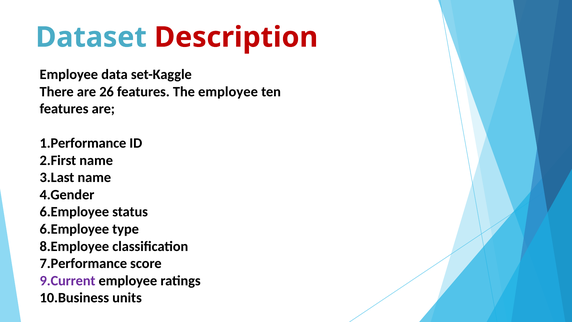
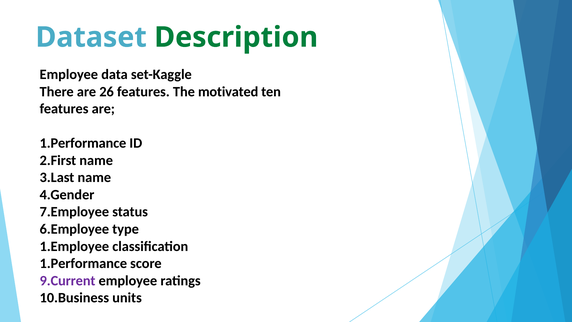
Description colour: red -> green (236, 37)
The employee: employee -> motivated (228, 92)
6.Employee: 6.Employee -> 7.Employee (74, 212)
8.Employee: 8.Employee -> 1.Employee (74, 246)
7.Performance: 7.Performance -> 1.Performance (83, 263)
